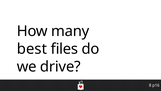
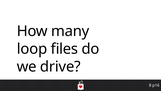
best: best -> loop (32, 49)
